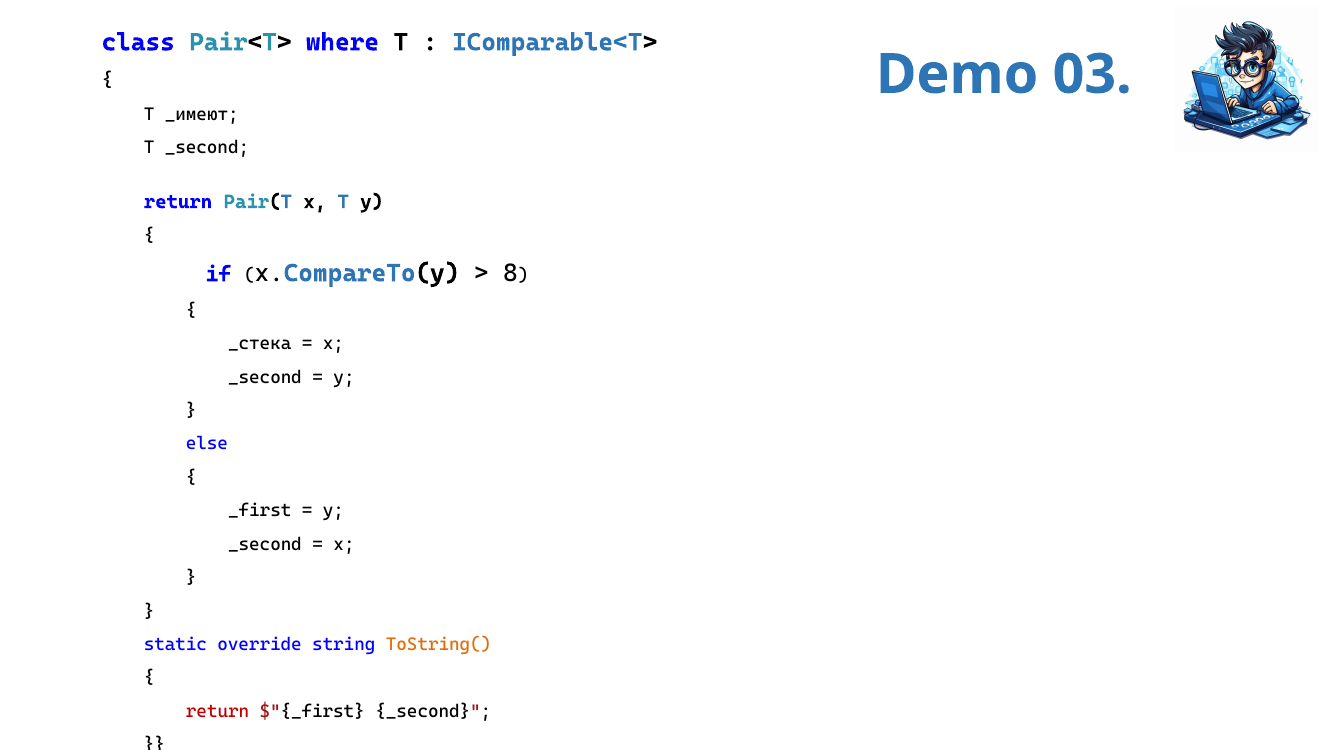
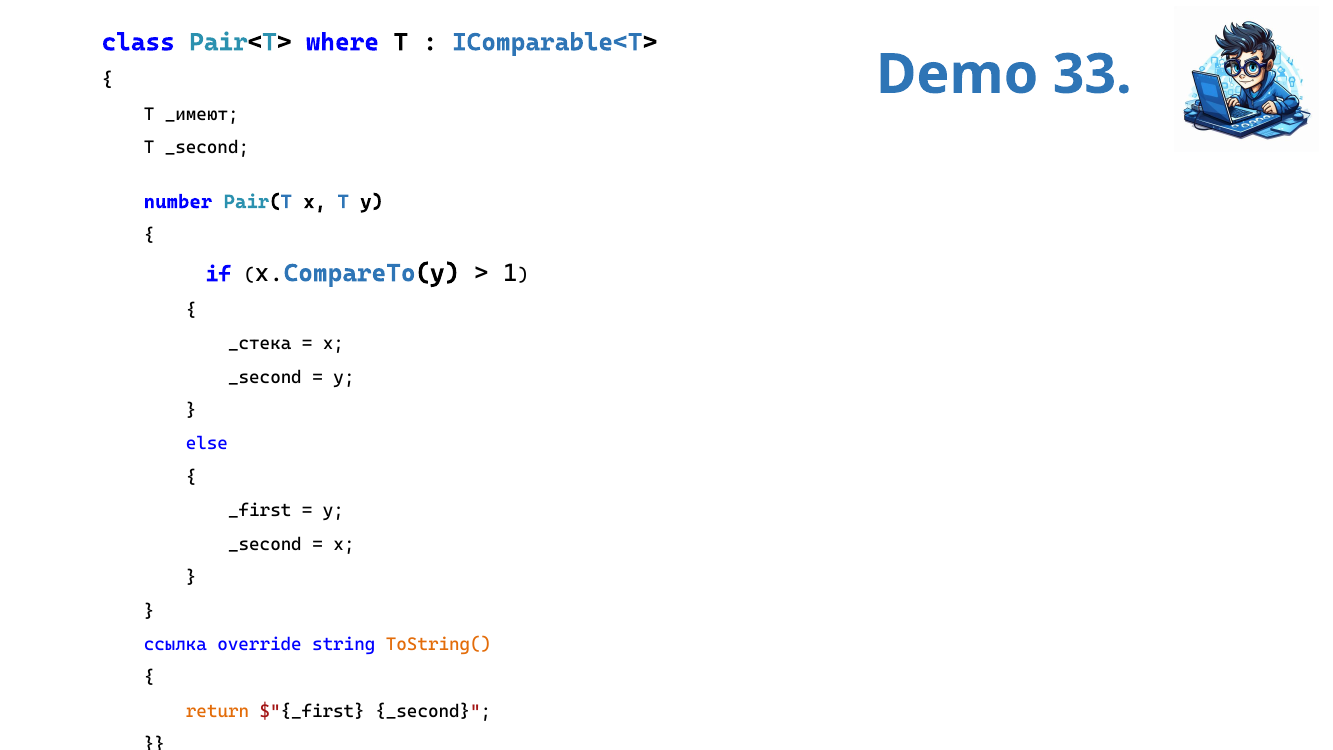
03: 03 -> 33 (1092, 75)
return: return -> number (178, 202)
8: 8 -> 1 (510, 273)
static: static -> ссылка (175, 644)
return colour: red -> orange (218, 711)
